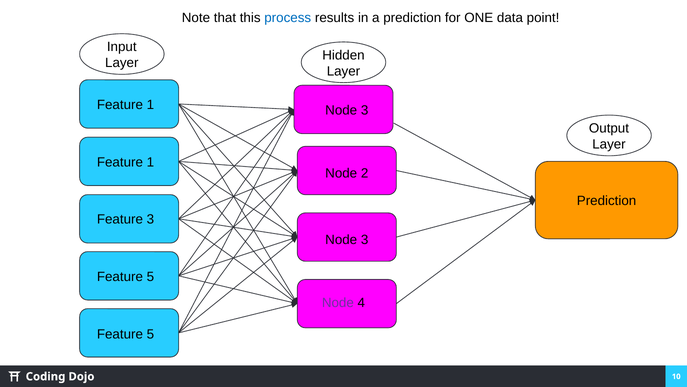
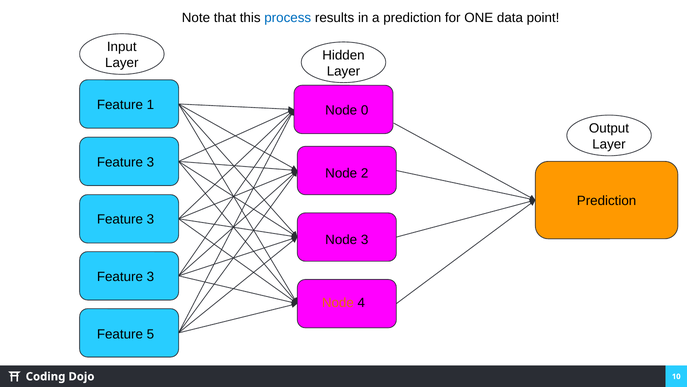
3: 3 -> 0 (365, 110)
1: 1 -> 3 (150, 162)
5: 5 -> 3 (150, 276)
Node colour: purple -> orange (338, 302)
